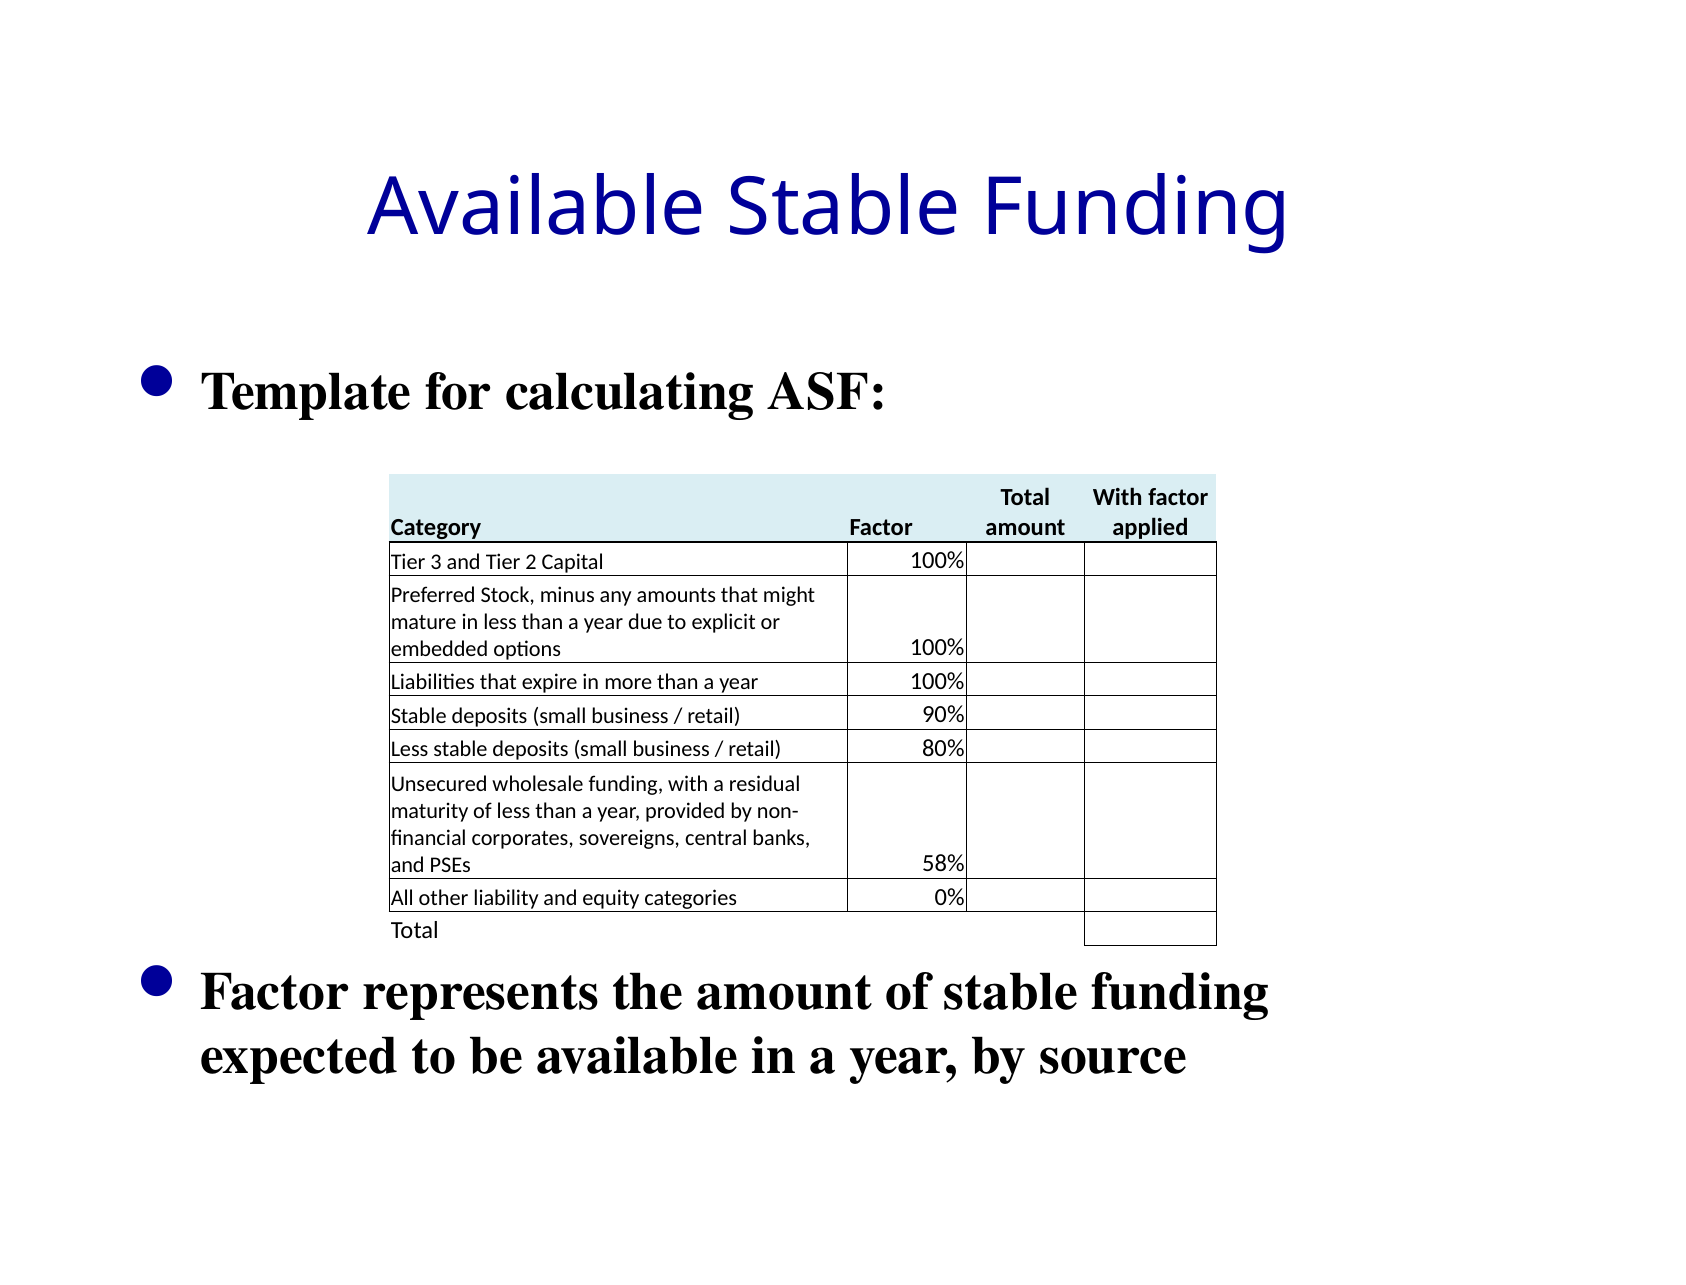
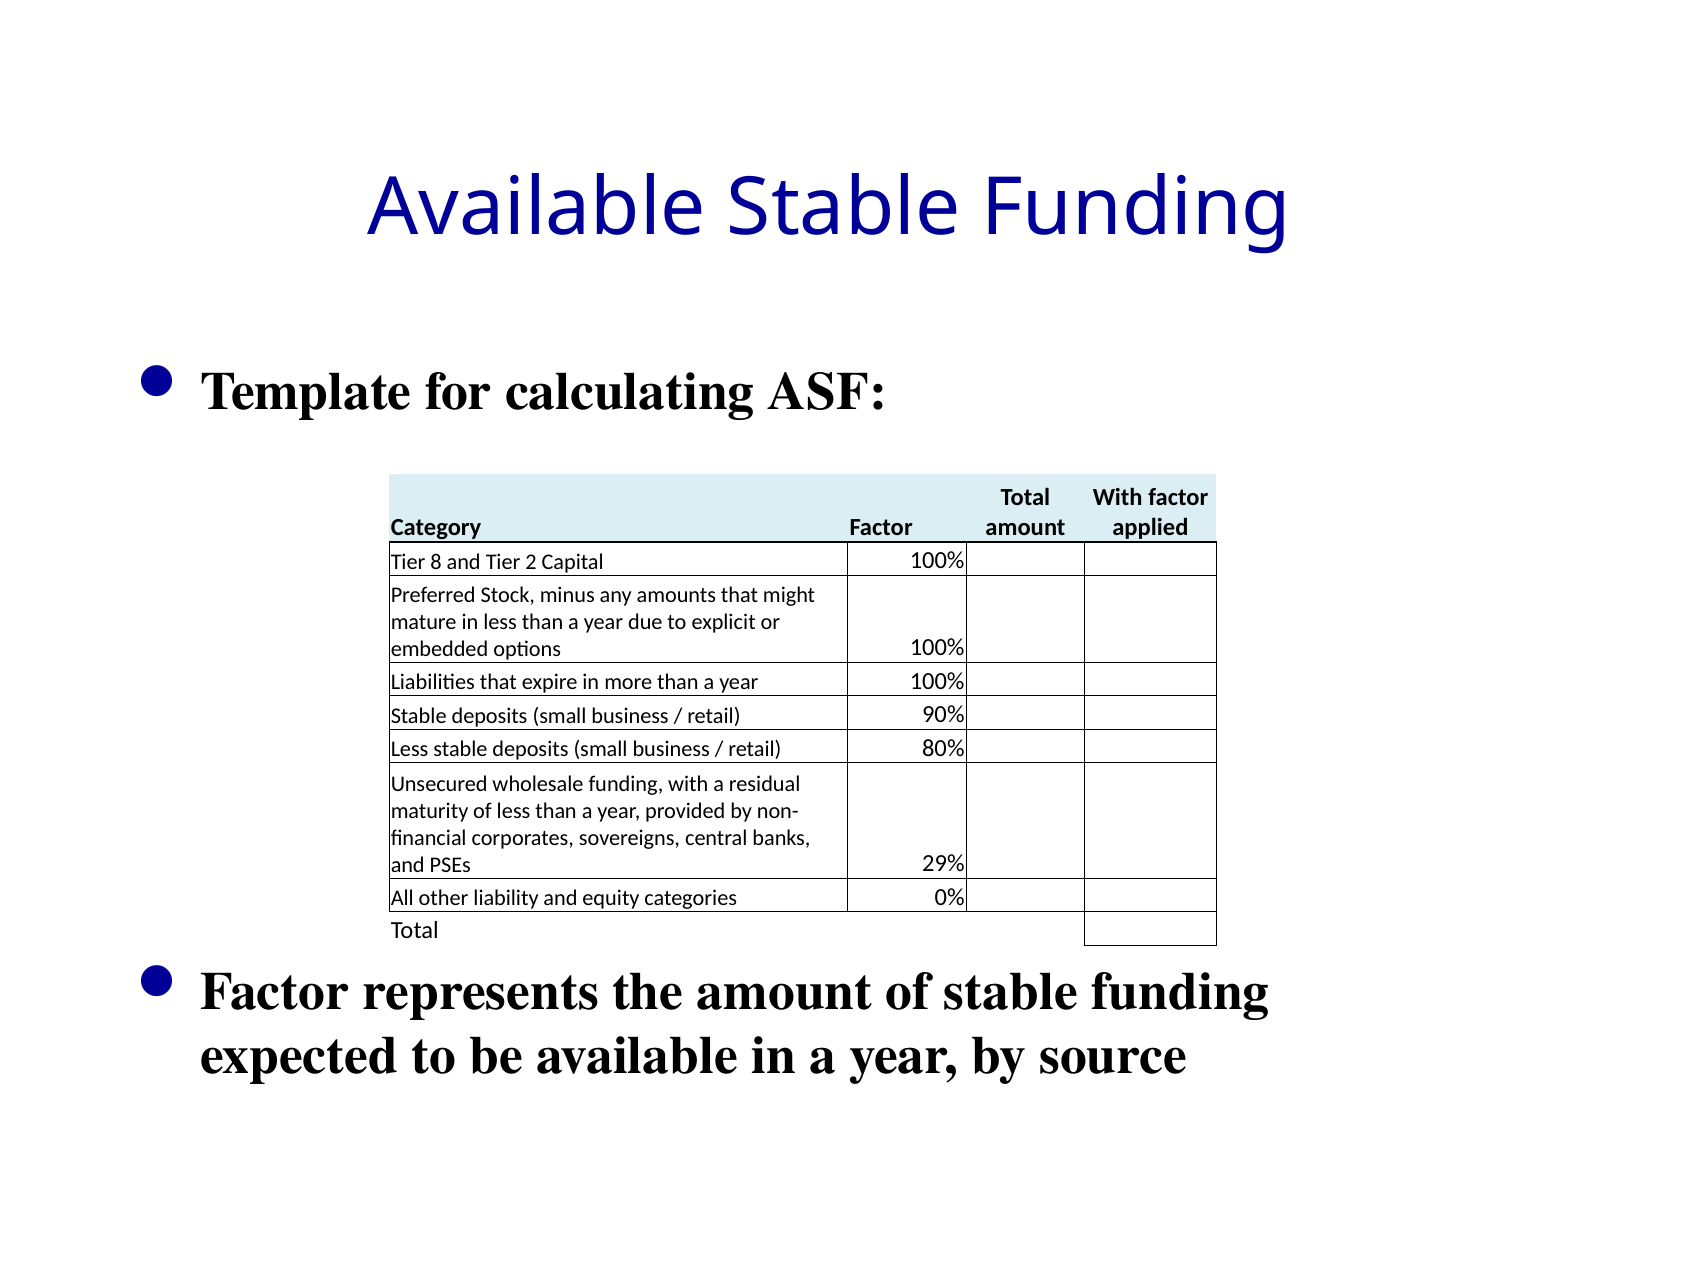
3: 3 -> 8 (436, 562)
58%: 58% -> 29% (943, 863)
